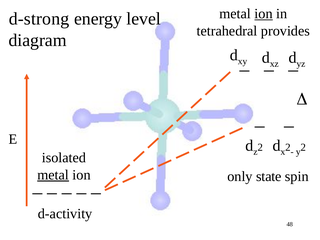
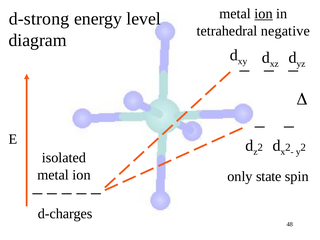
provides: provides -> negative (285, 31)
metal underline: present -> none (53, 175)
d-activity: d-activity -> d-charges (65, 214)
